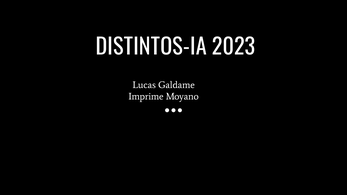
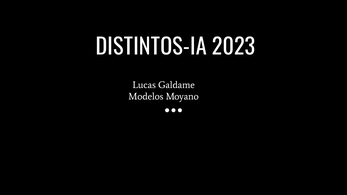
Imprime: Imprime -> Modelos (146, 97)
